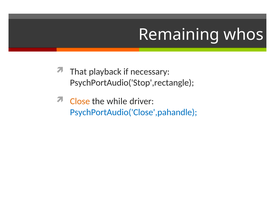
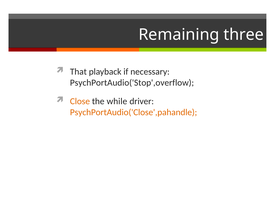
whos: whos -> three (244, 35)
PsychPortAudio('Stop',rectangle: PsychPortAudio('Stop',rectangle -> PsychPortAudio('Stop',overflow (132, 83)
PsychPortAudio('Close',pahandle colour: blue -> orange (134, 112)
